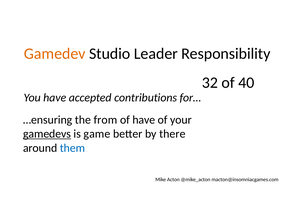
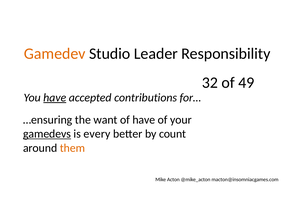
40: 40 -> 49 (246, 82)
have underline: none -> present (55, 97)
from: from -> want (105, 119)
game: game -> every (97, 134)
there: there -> count (173, 134)
them colour: blue -> orange (72, 148)
